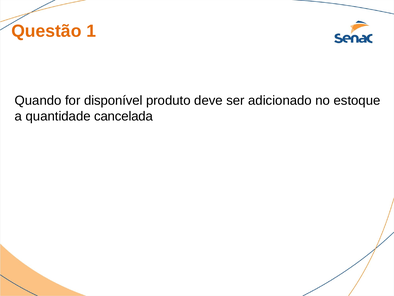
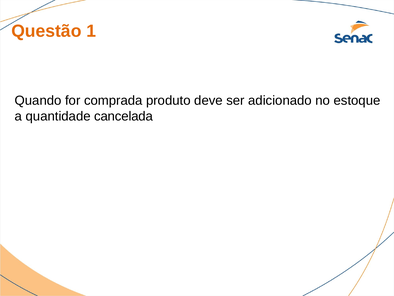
disponível: disponível -> comprada (113, 100)
